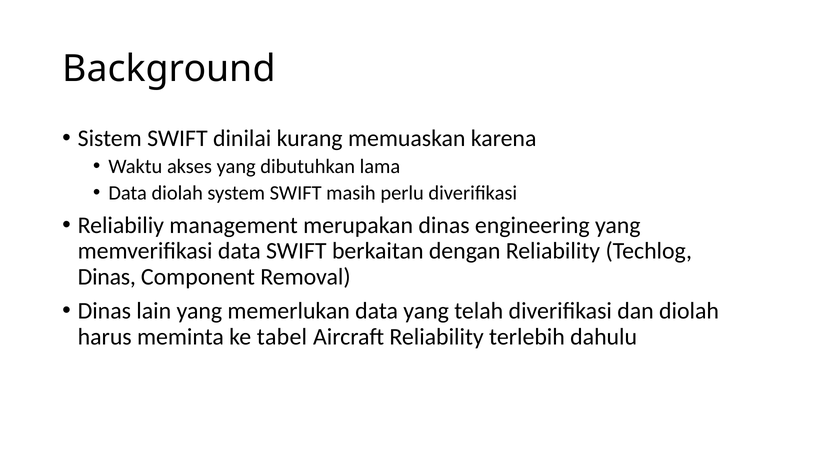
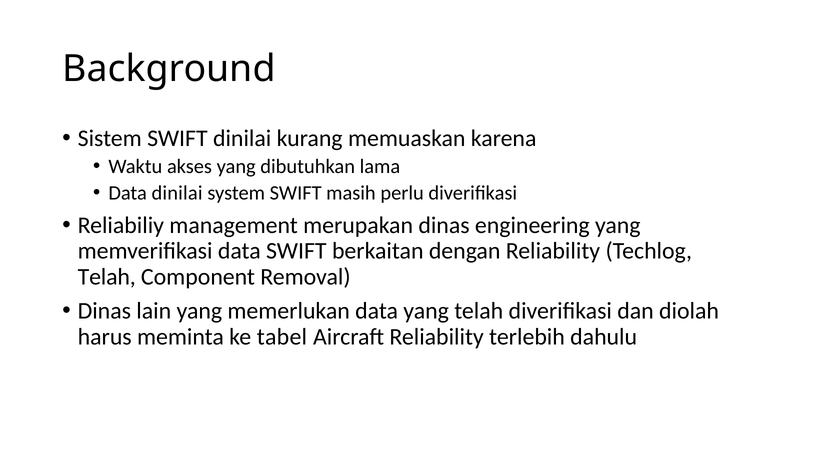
Data diolah: diolah -> dinilai (177, 193)
Dinas: Dinas -> Telah (107, 277)
